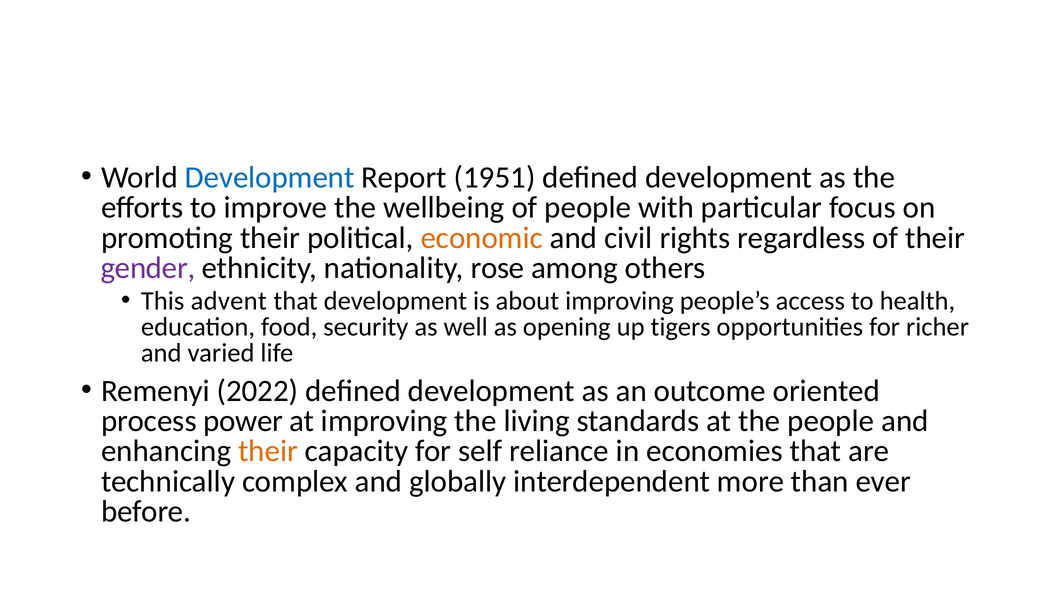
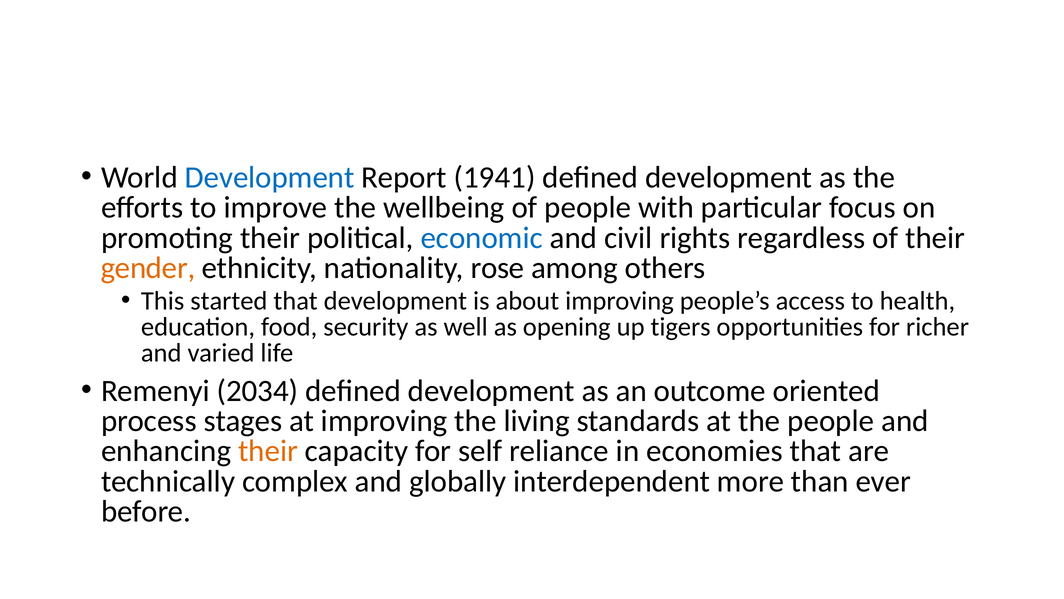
1951: 1951 -> 1941 (495, 177)
economic colour: orange -> blue (482, 238)
gender colour: purple -> orange (148, 268)
advent: advent -> started (229, 301)
2022: 2022 -> 2034 (257, 390)
power: power -> stages (243, 421)
